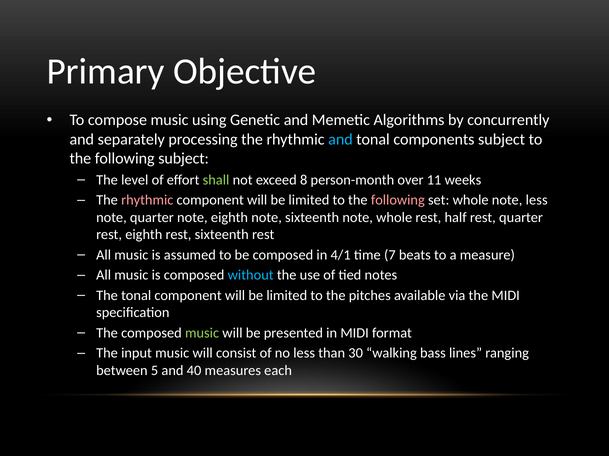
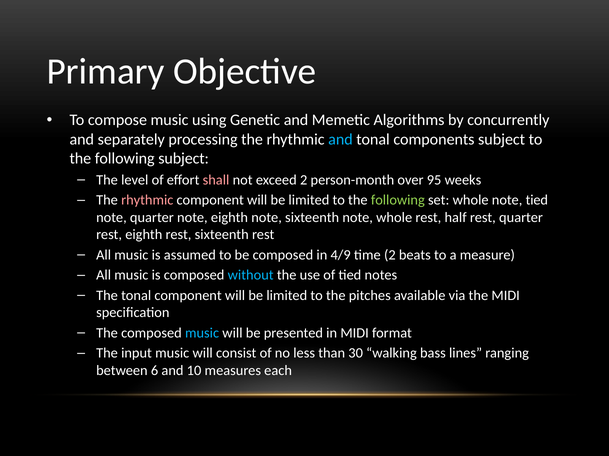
shall colour: light green -> pink (216, 180)
exceed 8: 8 -> 2 (304, 180)
11: 11 -> 95 (434, 180)
following colour: pink -> light green (398, 200)
note less: less -> tied (537, 200)
4/1: 4/1 -> 4/9 (341, 255)
time 7: 7 -> 2 (390, 255)
music colour: light green -> light blue (202, 333)
5: 5 -> 6 (155, 371)
40: 40 -> 10 (194, 371)
